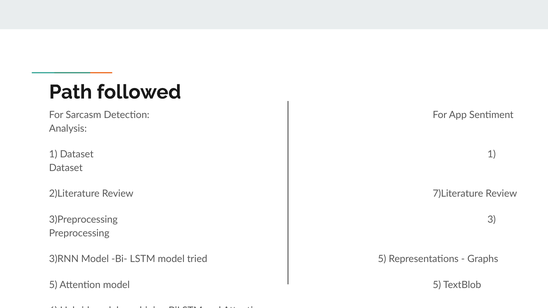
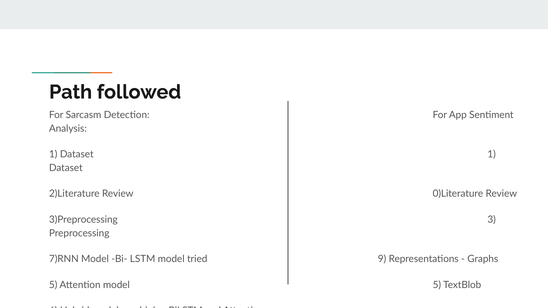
7)Literature: 7)Literature -> 0)Literature (458, 194)
3)RNN: 3)RNN -> 7)RNN (64, 259)
tried 5: 5 -> 9 (382, 259)
